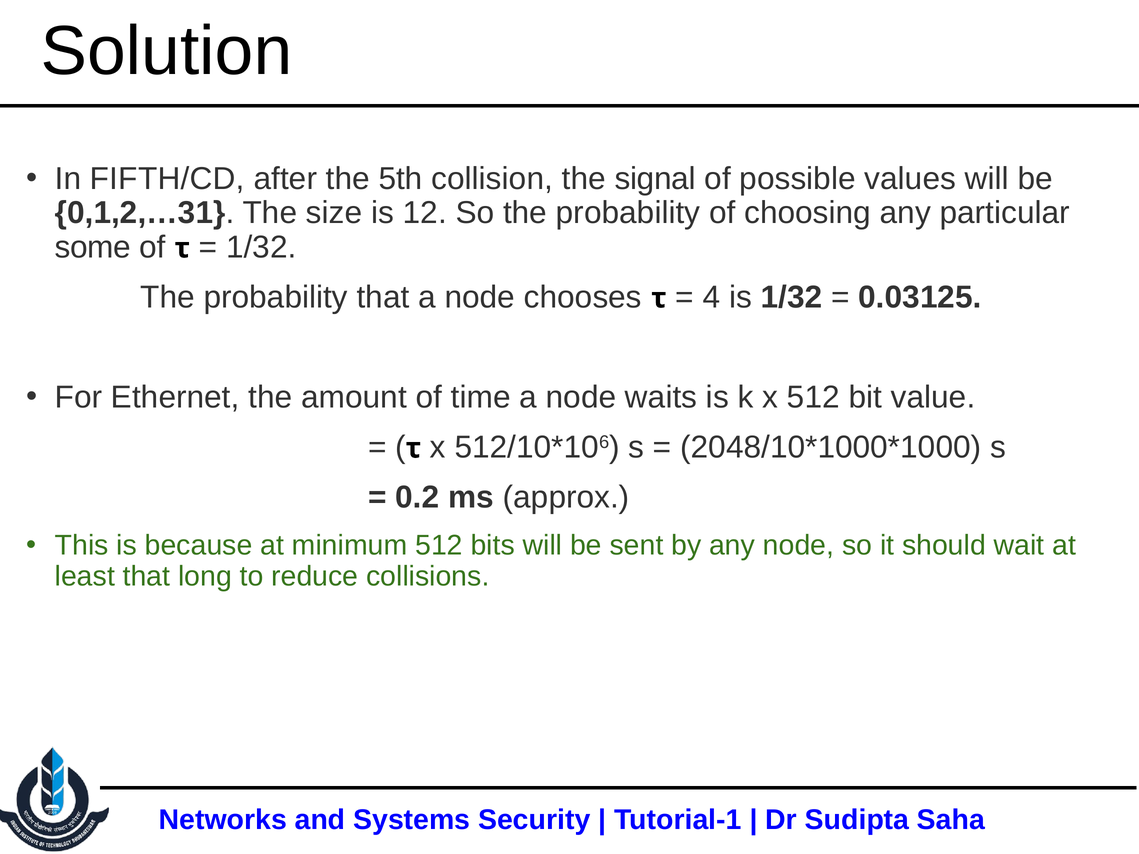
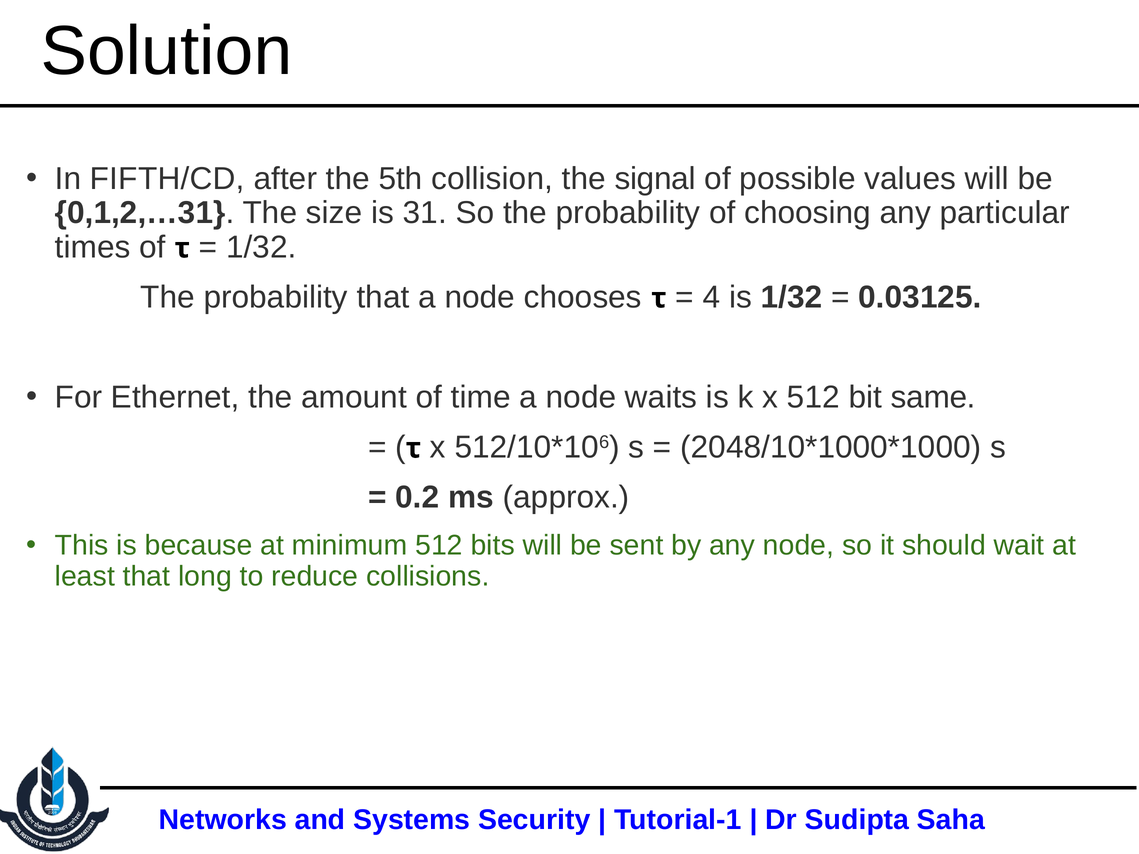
12: 12 -> 31 (425, 213)
some: some -> times (93, 247)
value: value -> same (933, 397)
